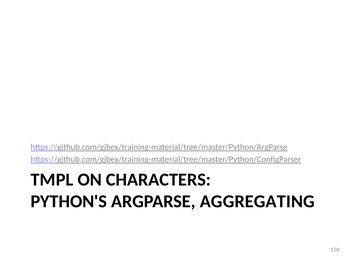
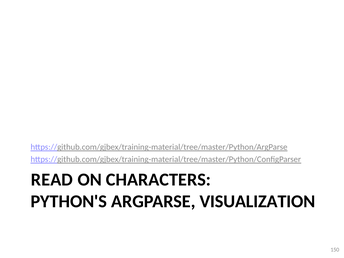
TMPL: TMPL -> READ (52, 180)
AGGREGATING: AGGREGATING -> VISUALIZATION (257, 201)
